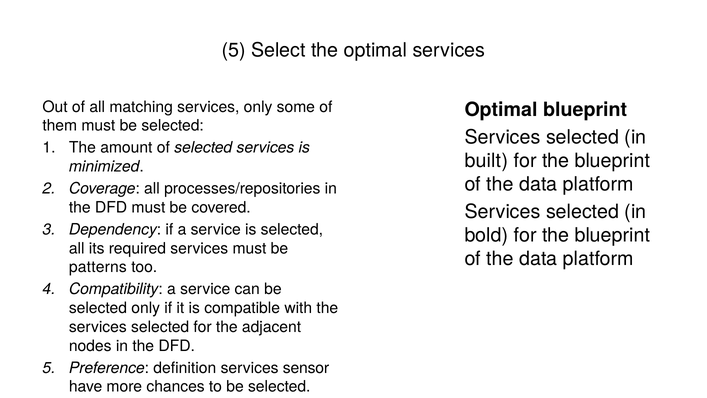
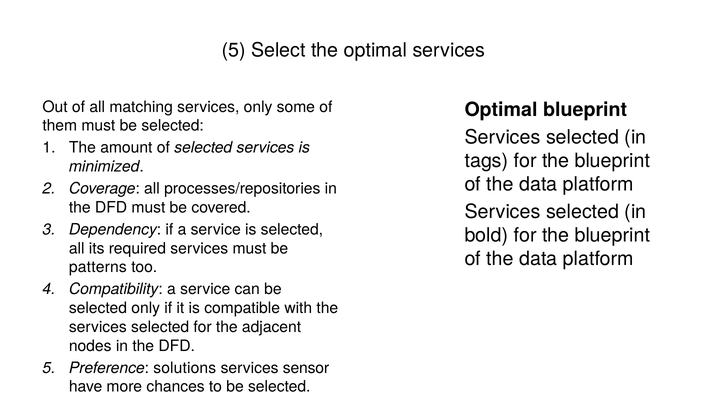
built: built -> tags (486, 161)
definition: definition -> solutions (185, 368)
